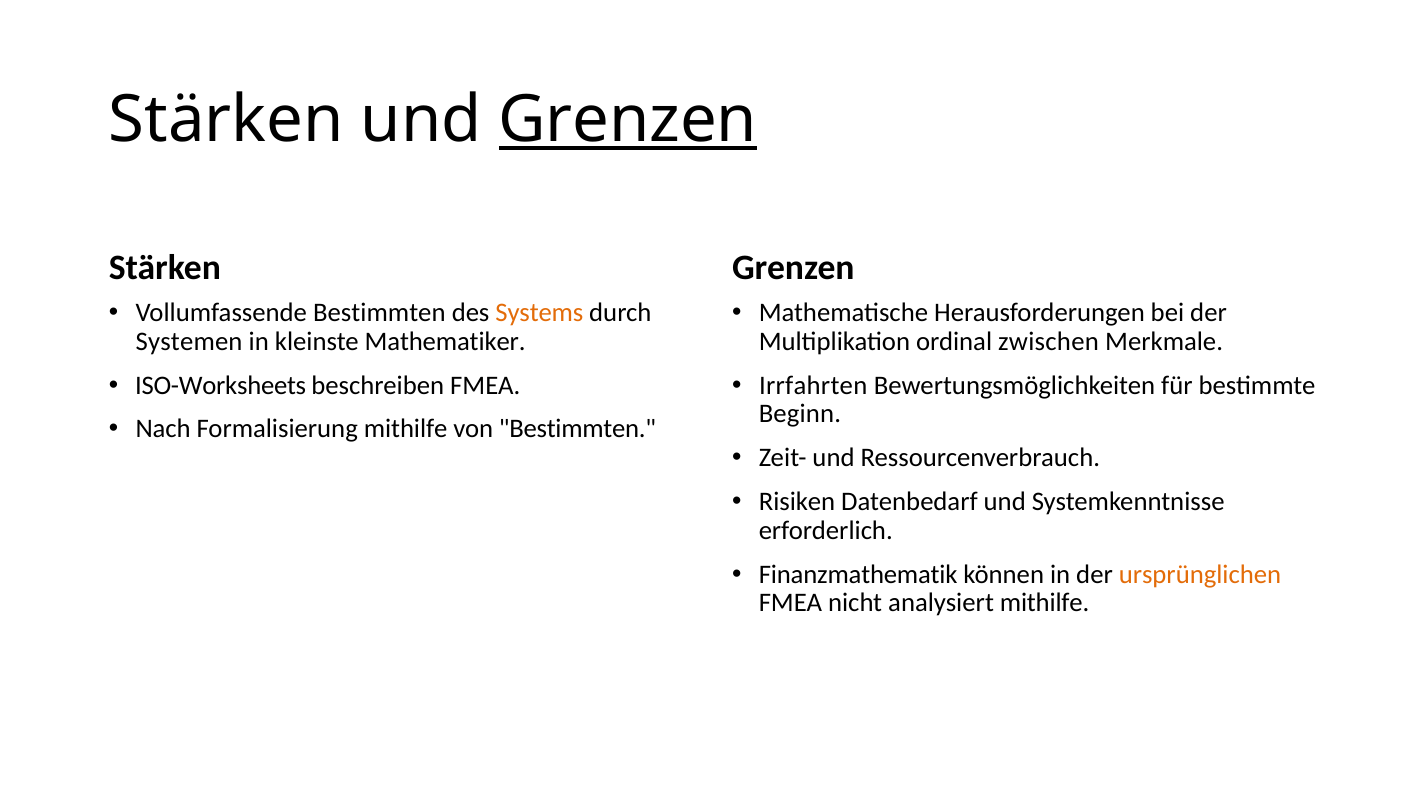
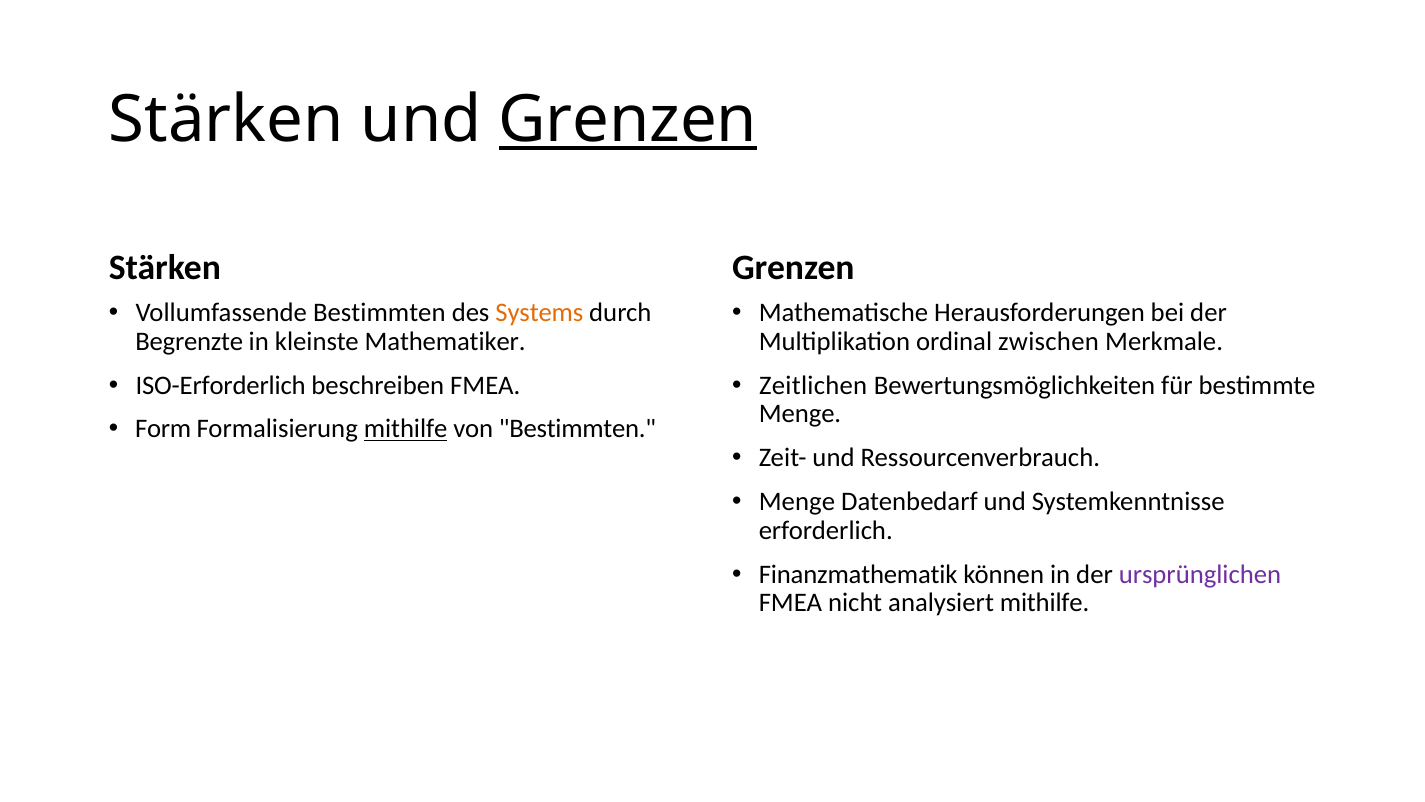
Systemen: Systemen -> Begrenzte (189, 341)
ISO-Worksheets: ISO-Worksheets -> ISO-Erforderlich (221, 385)
Irrfahrten: Irrfahrten -> Zeitlichen (813, 385)
Beginn: Beginn -> Menge (800, 414)
Nach: Nach -> Form (163, 429)
mithilfe underline: none -> present (406, 429)
Risiken: Risiken -> Menge (797, 501)
ursprünglichen colour: orange -> purple (1200, 574)
